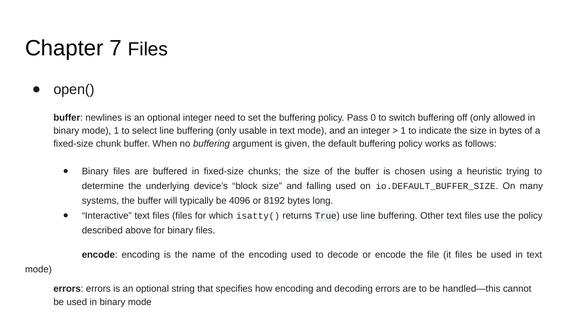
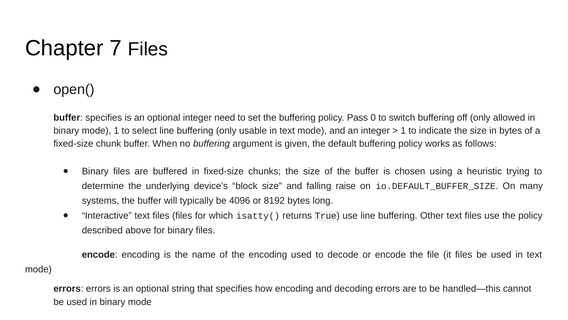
buffer newlines: newlines -> specifies (104, 118)
falling used: used -> raise (346, 186)
